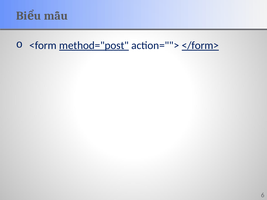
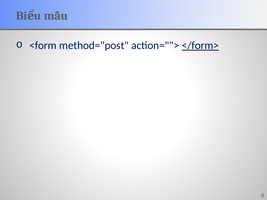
method="post underline: present -> none (94, 46)
